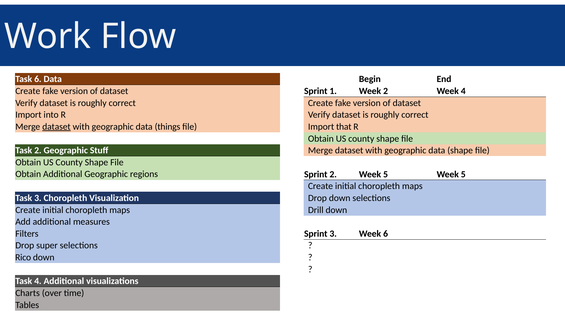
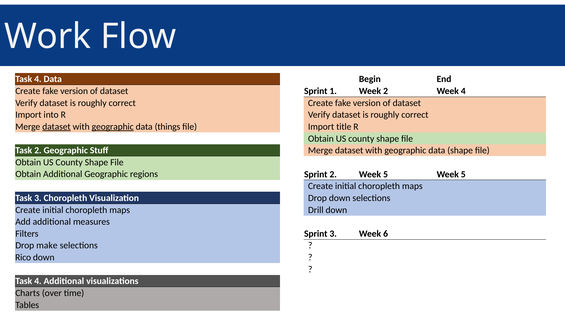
6: 6 -> 4 (38, 79)
geographic underline: none -> present (113, 127)
that: that -> title (344, 127)
super: super -> make (47, 245)
